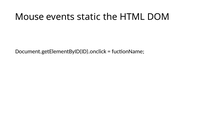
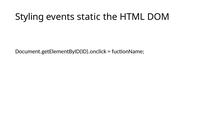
Mouse: Mouse -> Styling (30, 17)
